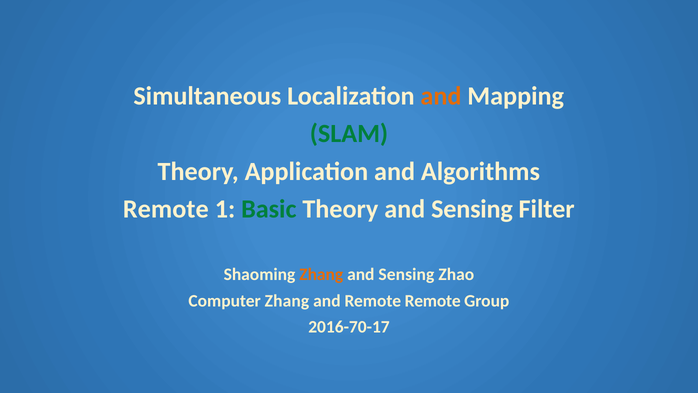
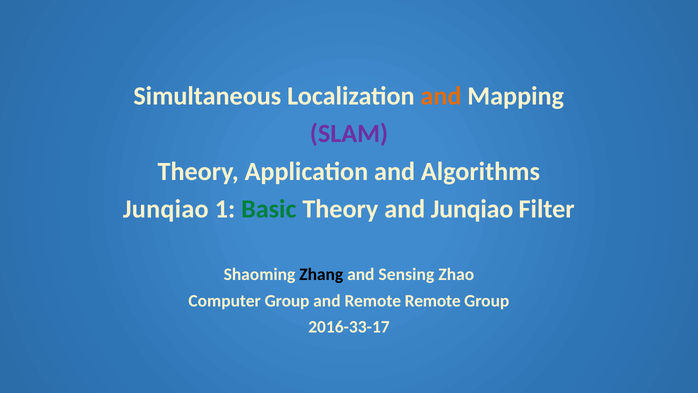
SLAM colour: green -> purple (349, 134)
Remote: Remote -> Junqiao (166, 209)
Theory and Sensing: Sensing -> Junqiao (472, 209)
Zhang colour: orange -> black (321, 274)
Computer Zhang: Zhang -> Group (287, 300)
2016-70-17: 2016-70-17 -> 2016-33-17 (349, 327)
